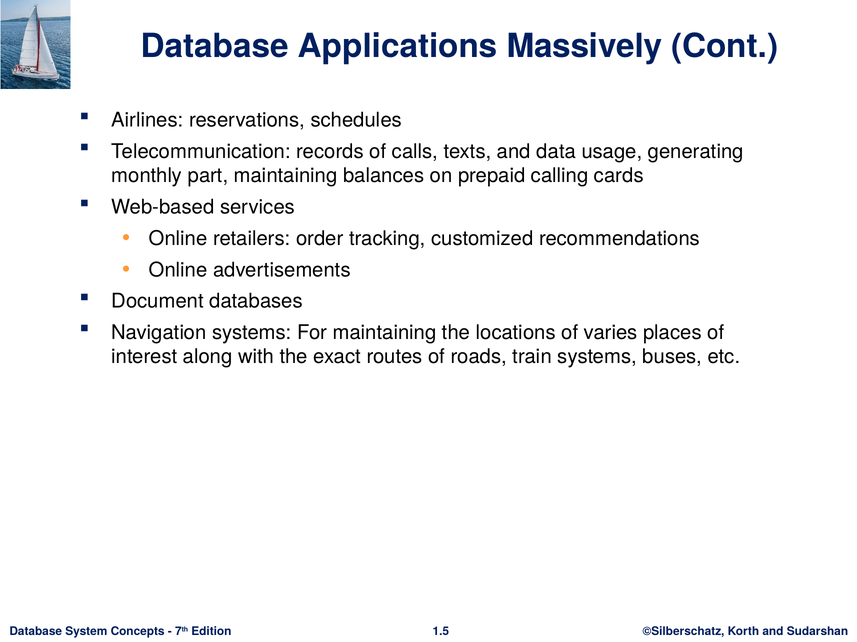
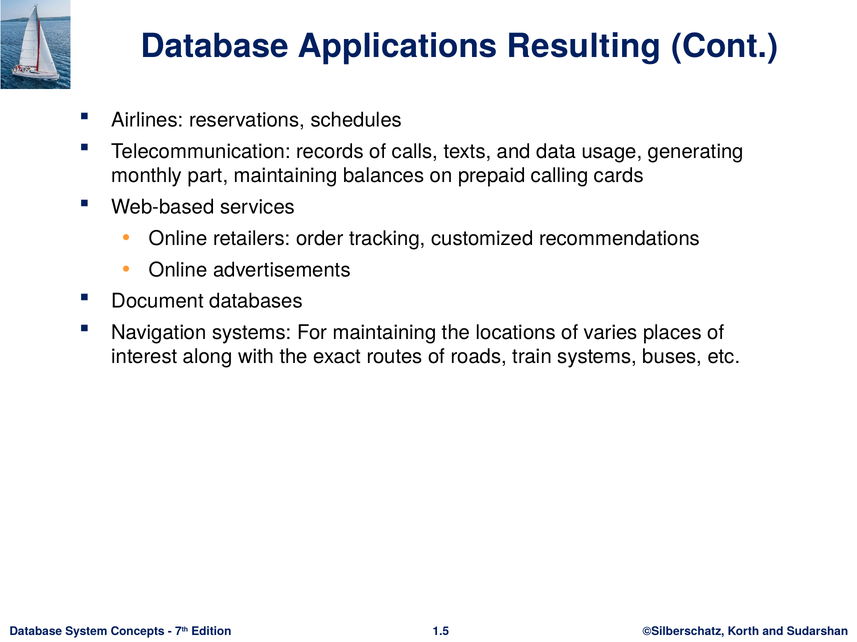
Massively: Massively -> Resulting (584, 46)
